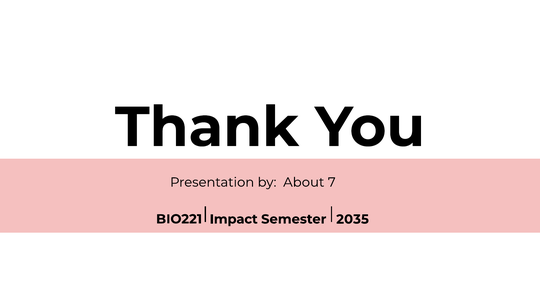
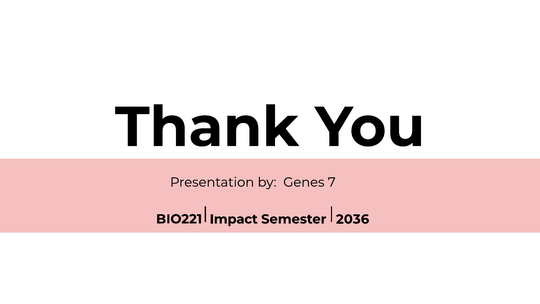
About: About -> Genes (304, 182)
2035: 2035 -> 2036 (353, 219)
